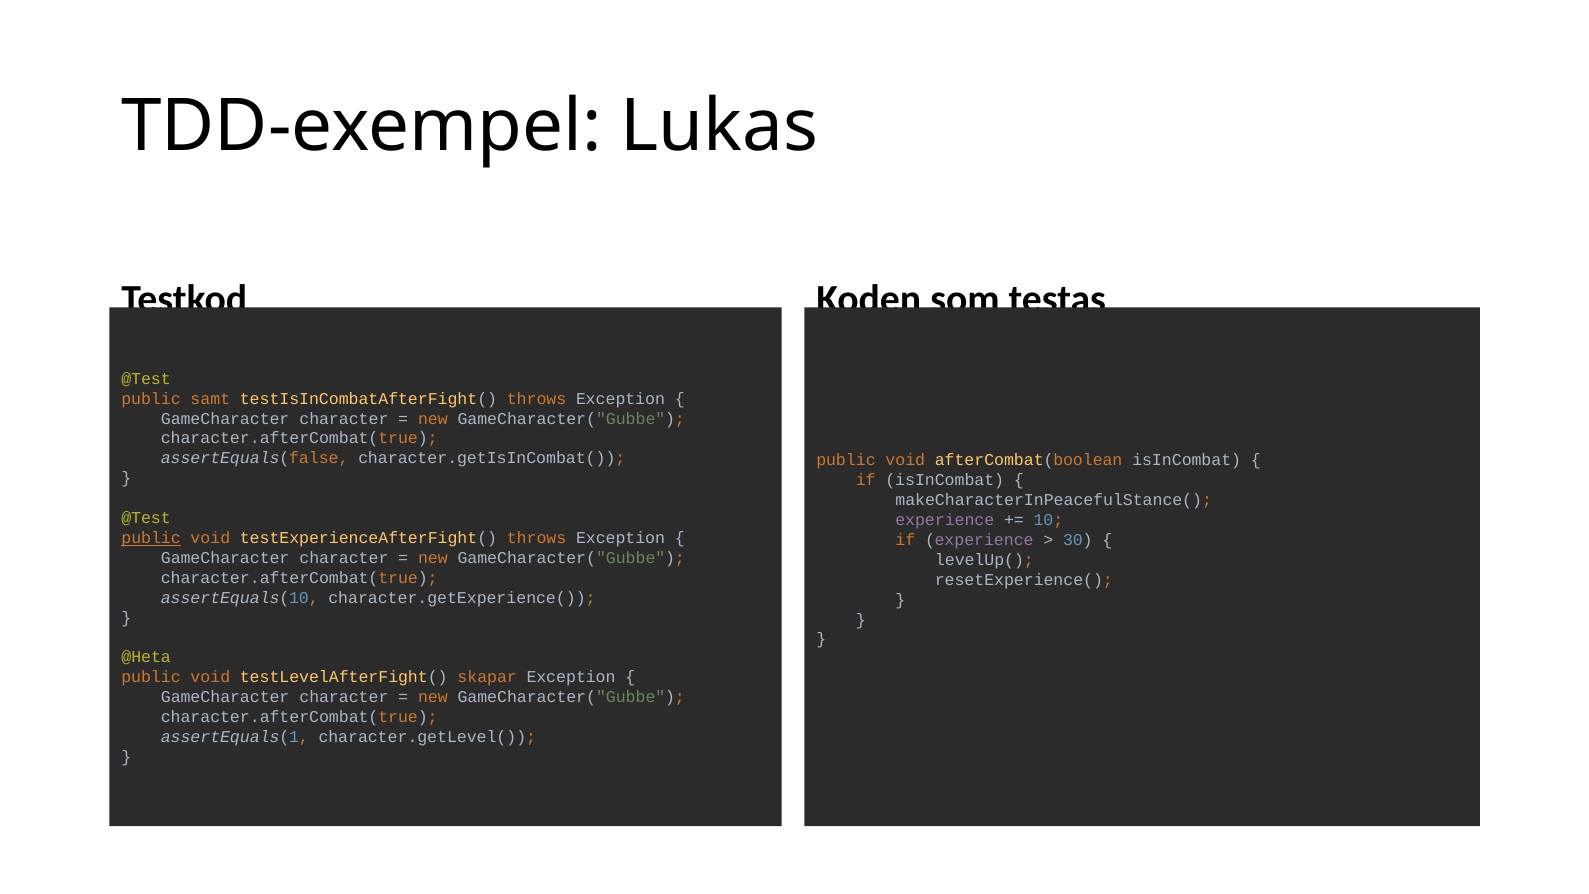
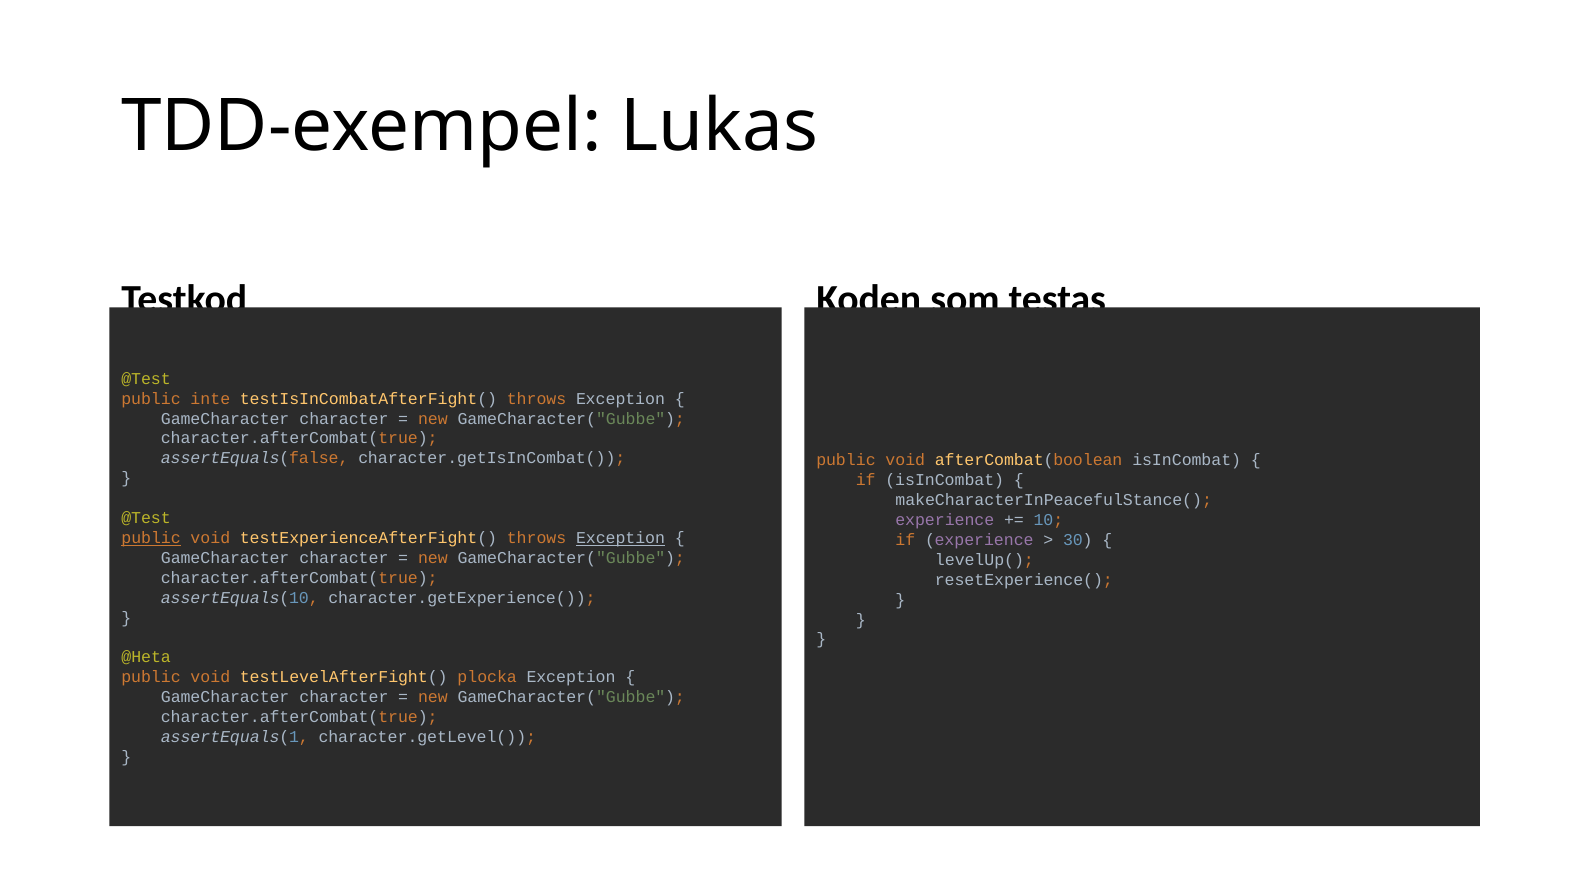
samt: samt -> inte (210, 399)
Exception underline: none -> present (621, 538)
skapar: skapar -> plocka (487, 677)
